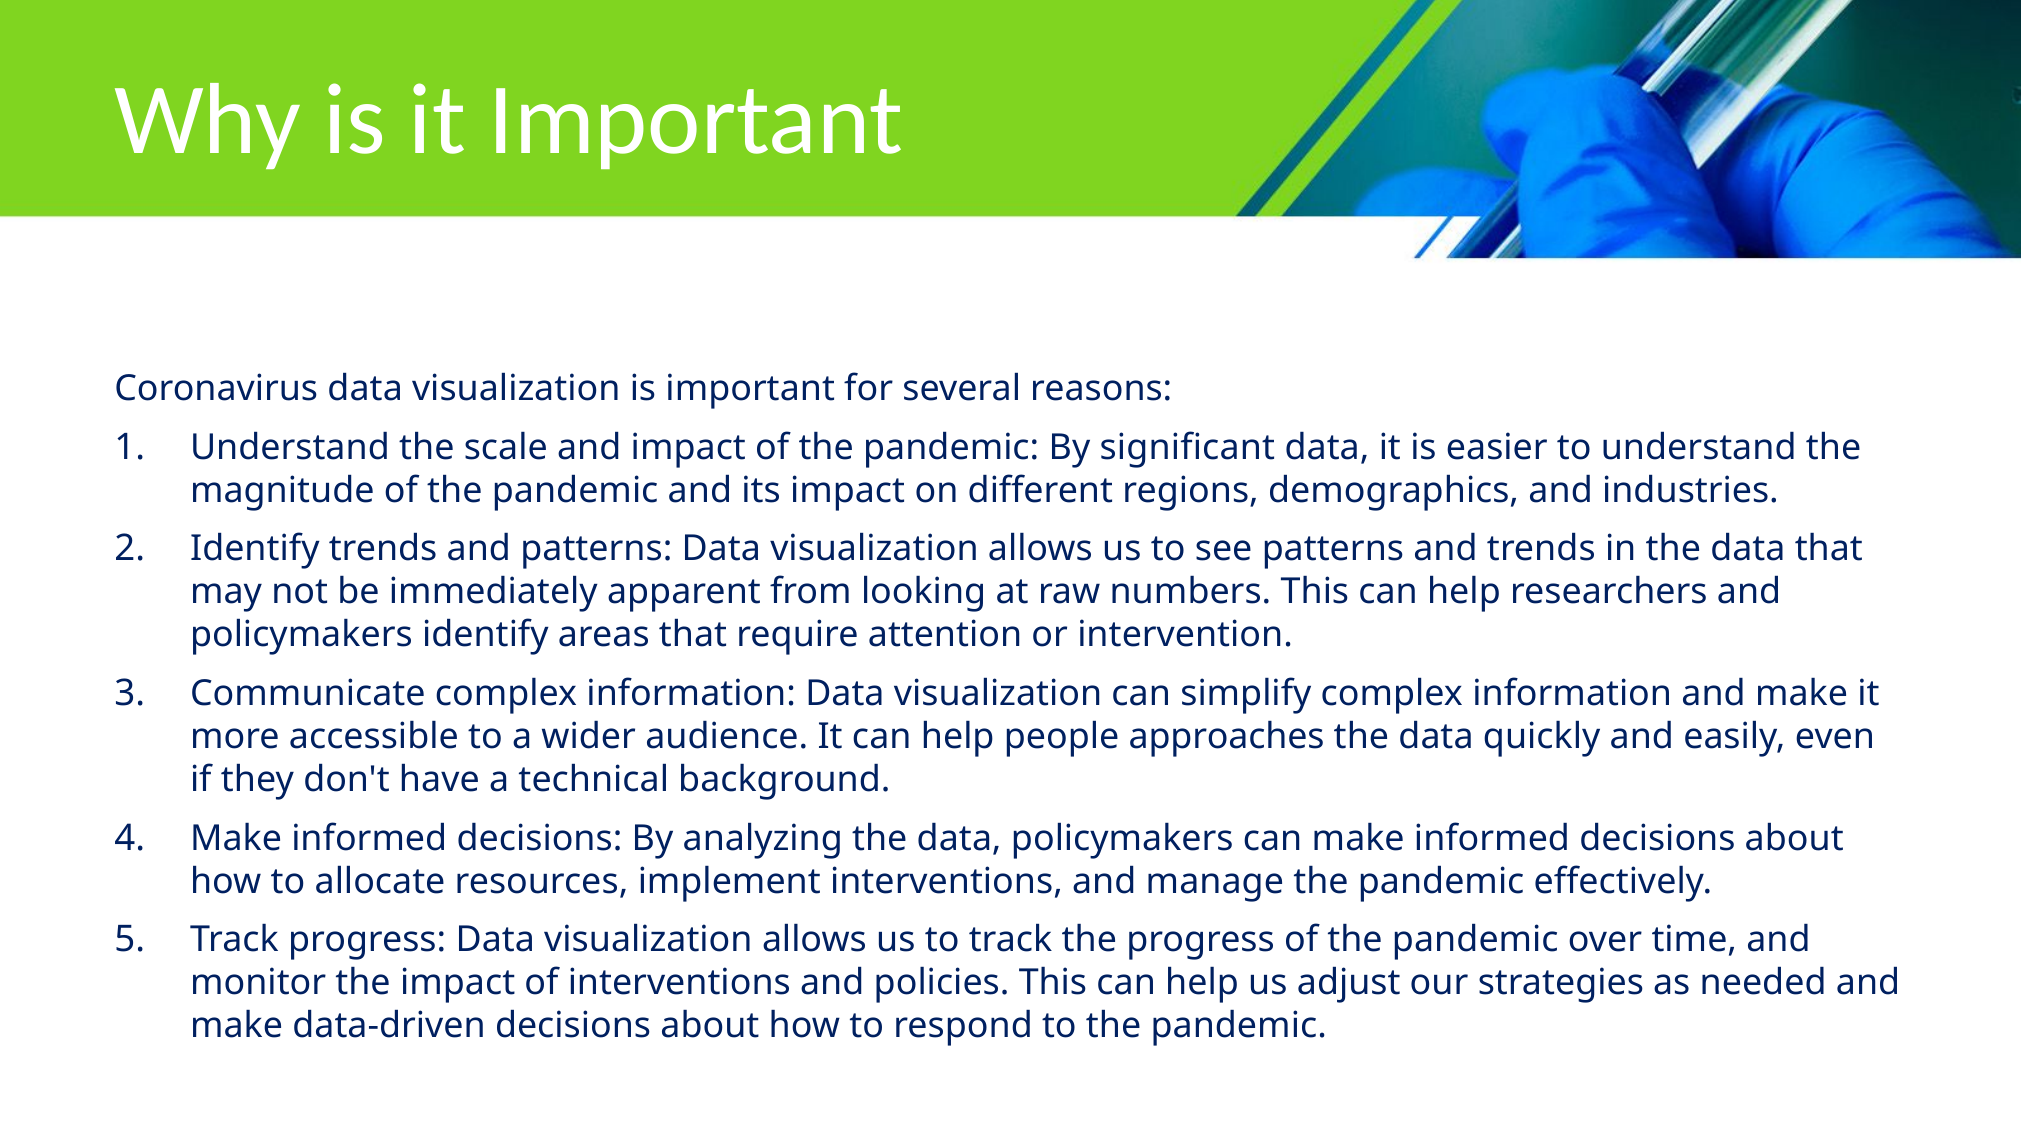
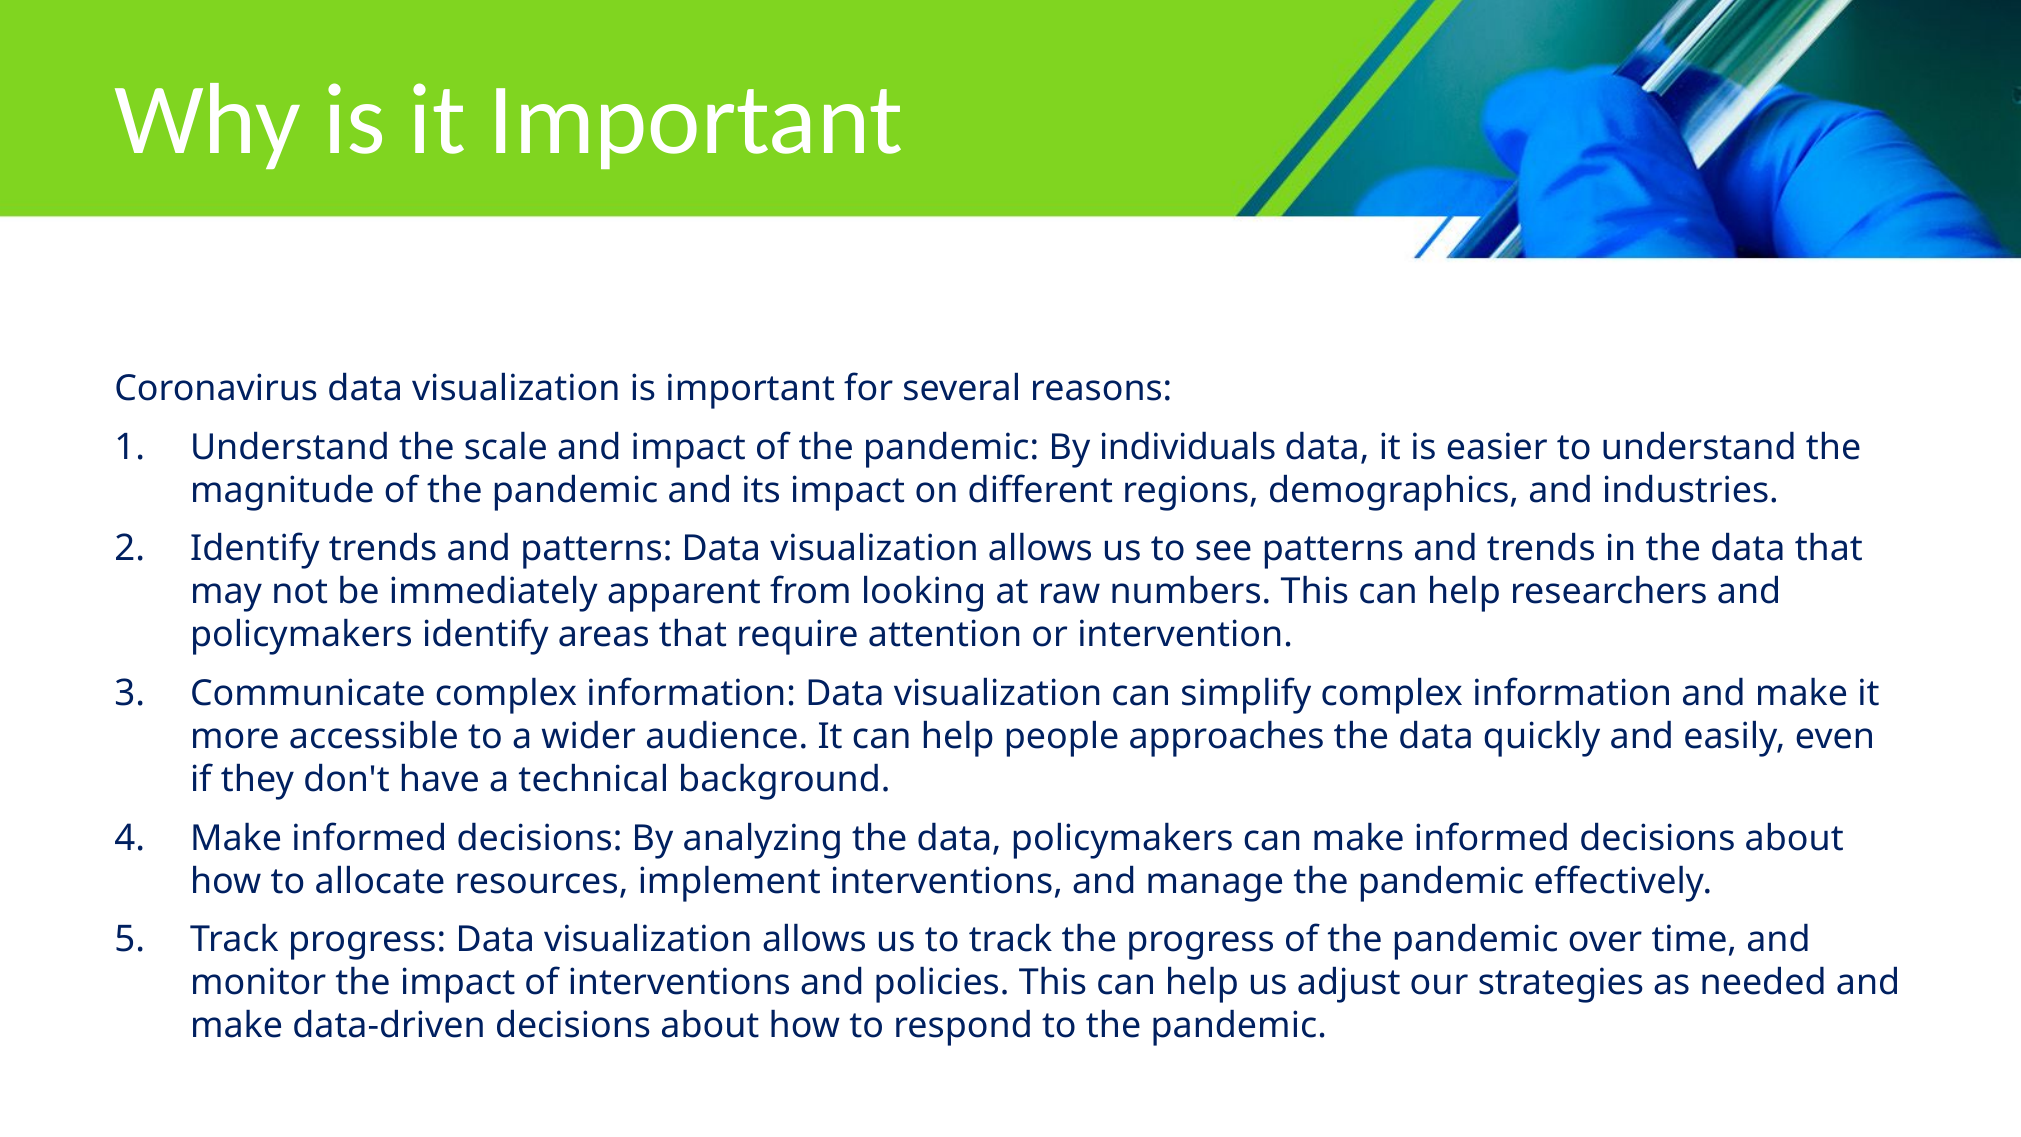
significant: significant -> individuals (1188, 447)
